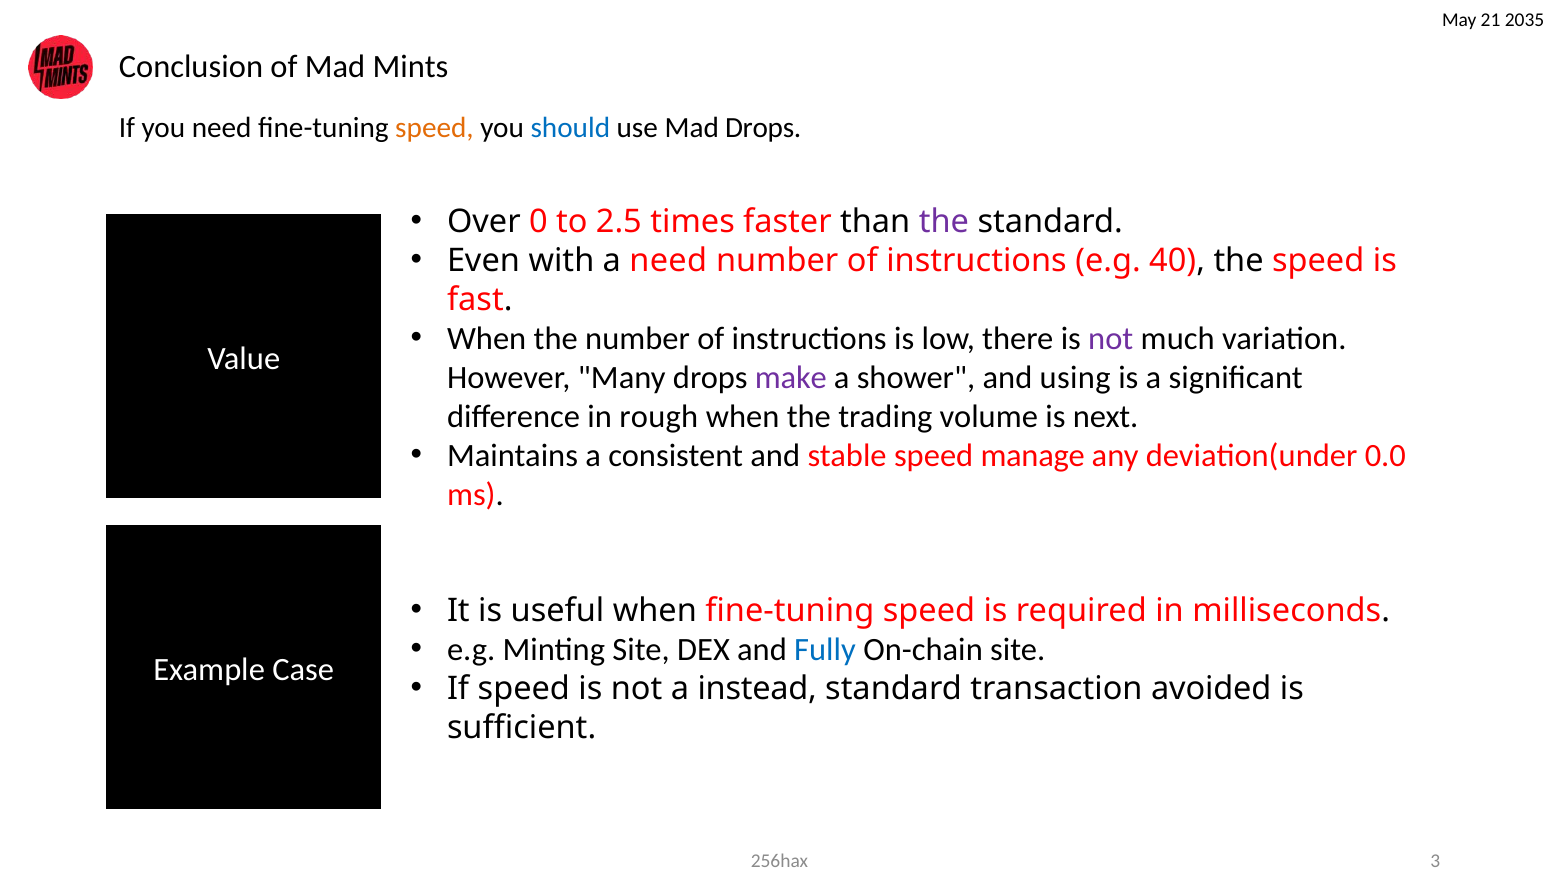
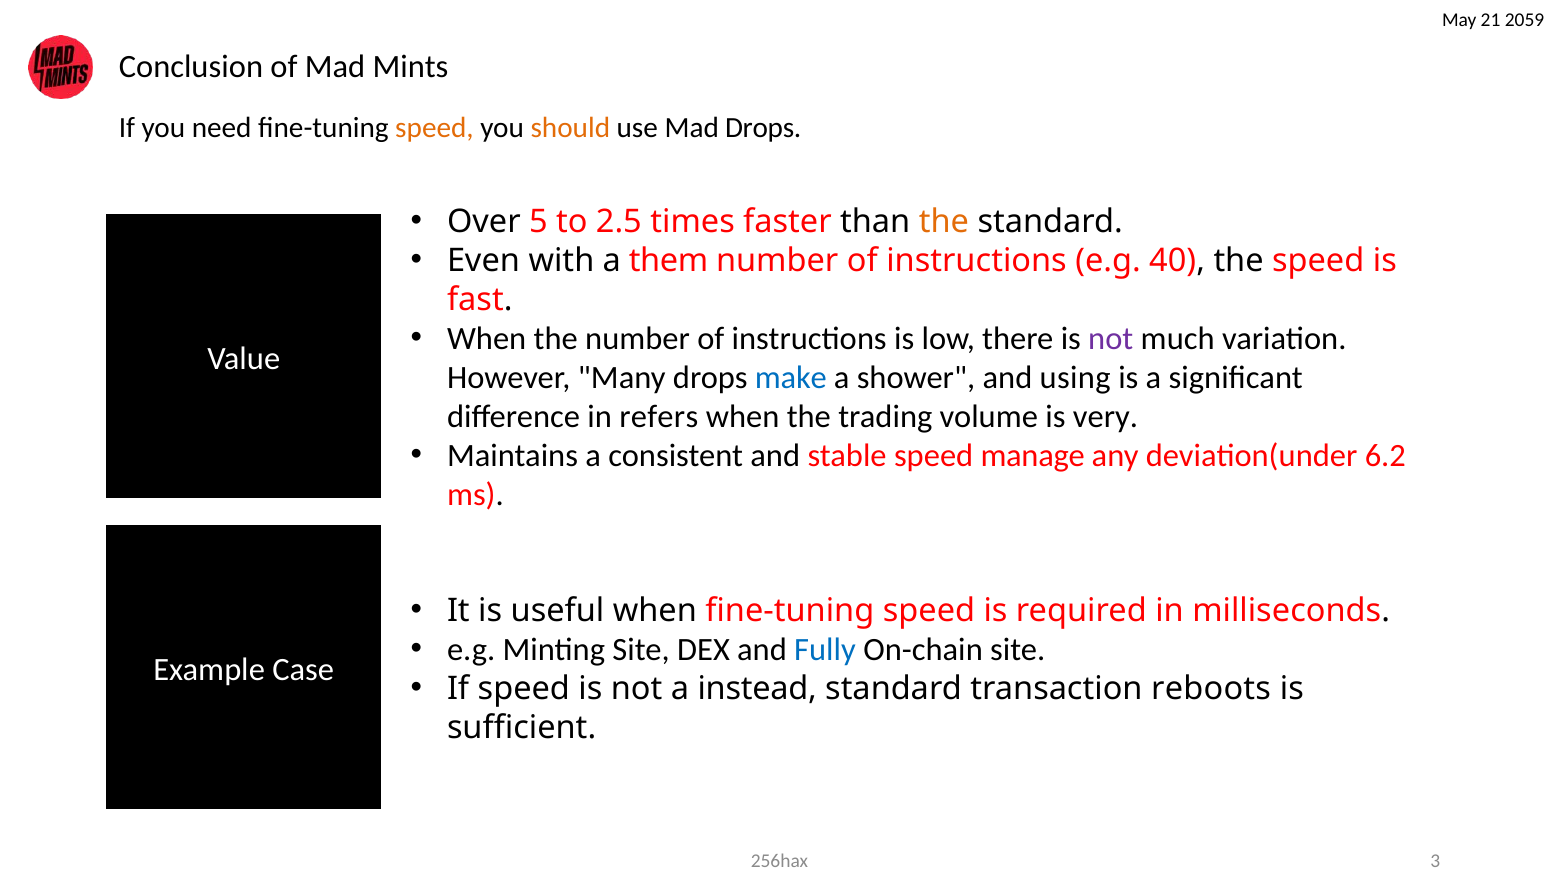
2035: 2035 -> 2059 (1525, 20)
should colour: blue -> orange (570, 128)
0: 0 -> 5 (538, 222)
the colour: purple -> orange (944, 222)
a need: need -> them (669, 261)
make colour: purple -> blue (791, 378)
rough: rough -> refers (659, 417)
next: next -> very (1105, 417)
0.0: 0.0 -> 6.2 (1385, 456)
avoided: avoided -> reboots (1211, 689)
